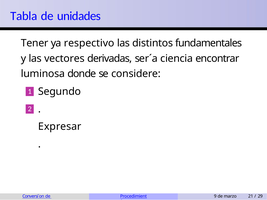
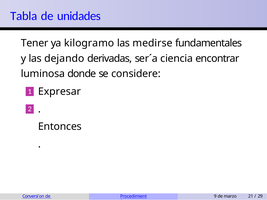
respectivo: respectivo -> kilogramo (89, 43)
distintos: distintos -> medirse (153, 43)
vectores: vectores -> dejando (64, 59)
Segundo: Segundo -> Expresar (59, 92)
Expresar: Expresar -> Entonces (60, 127)
